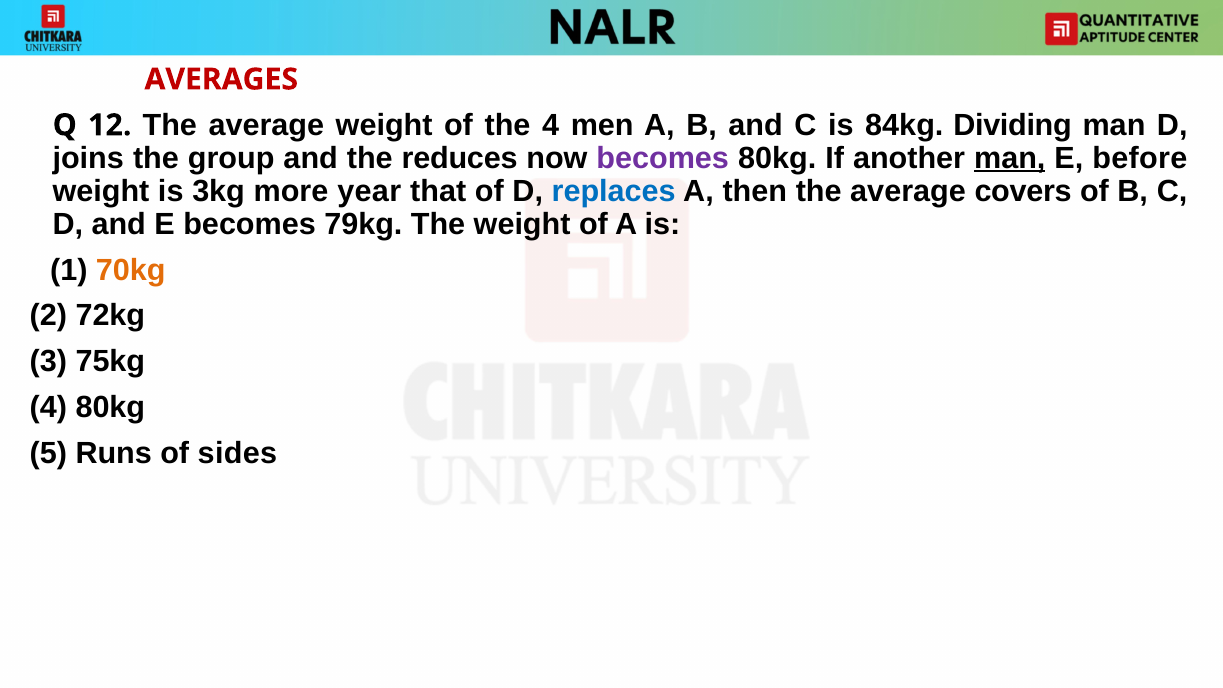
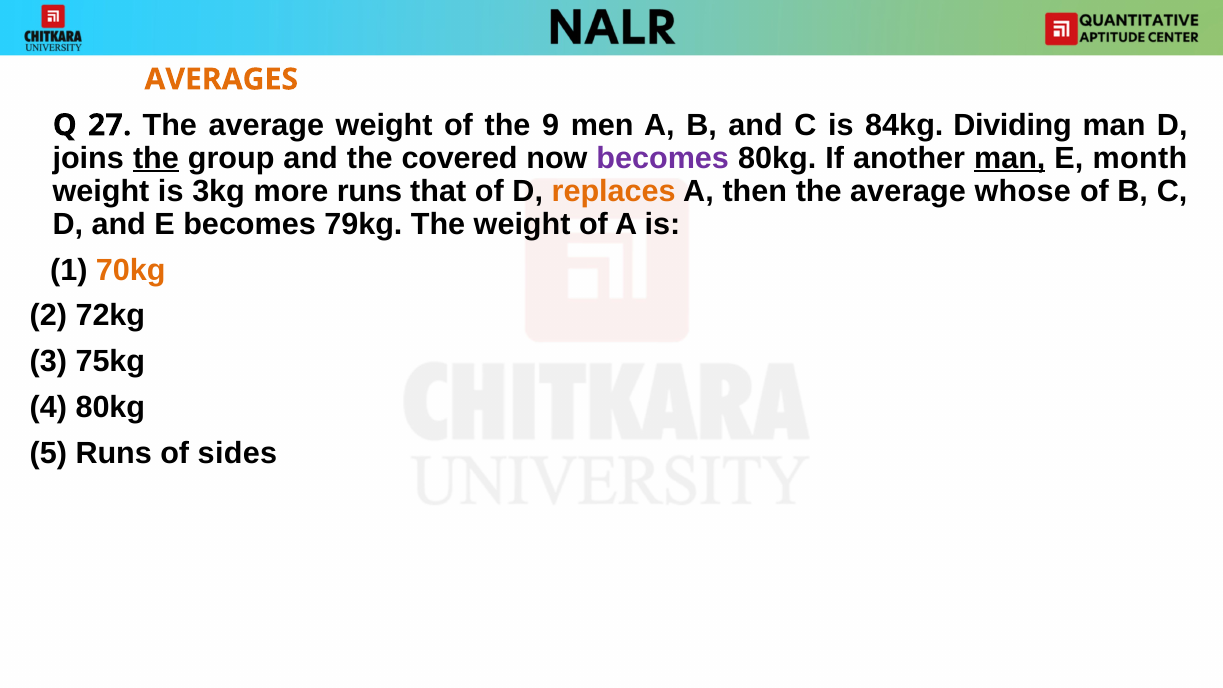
AVERAGES colour: red -> orange (221, 79)
12: 12 -> 27 (110, 125)
the 4: 4 -> 9 (551, 125)
the underline: none -> present (156, 158)
reduces: reduces -> covered (460, 158)
before: before -> month (1140, 158)
more year: year -> runs (370, 191)
replaces colour: blue -> orange (614, 191)
covers: covers -> whose (1023, 191)
